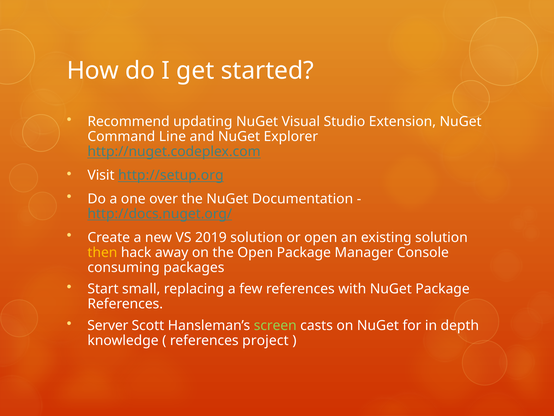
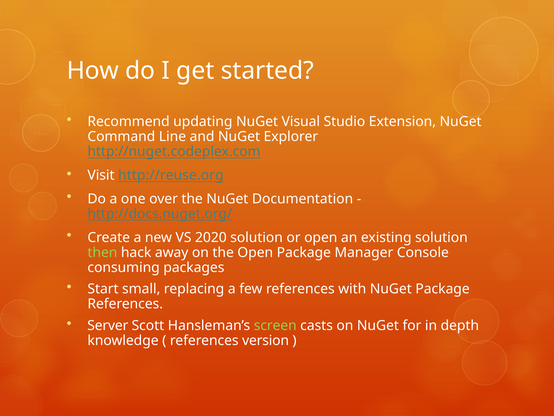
http://setup.org: http://setup.org -> http://reuse.org (171, 175)
2019: 2019 -> 2020 (211, 237)
then colour: yellow -> light green (102, 252)
project: project -> version (266, 340)
